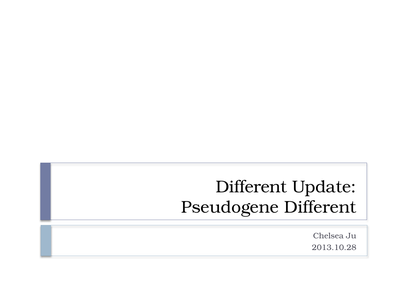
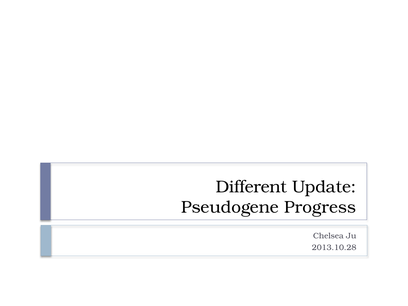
Pseudogene Different: Different -> Progress (320, 207)
